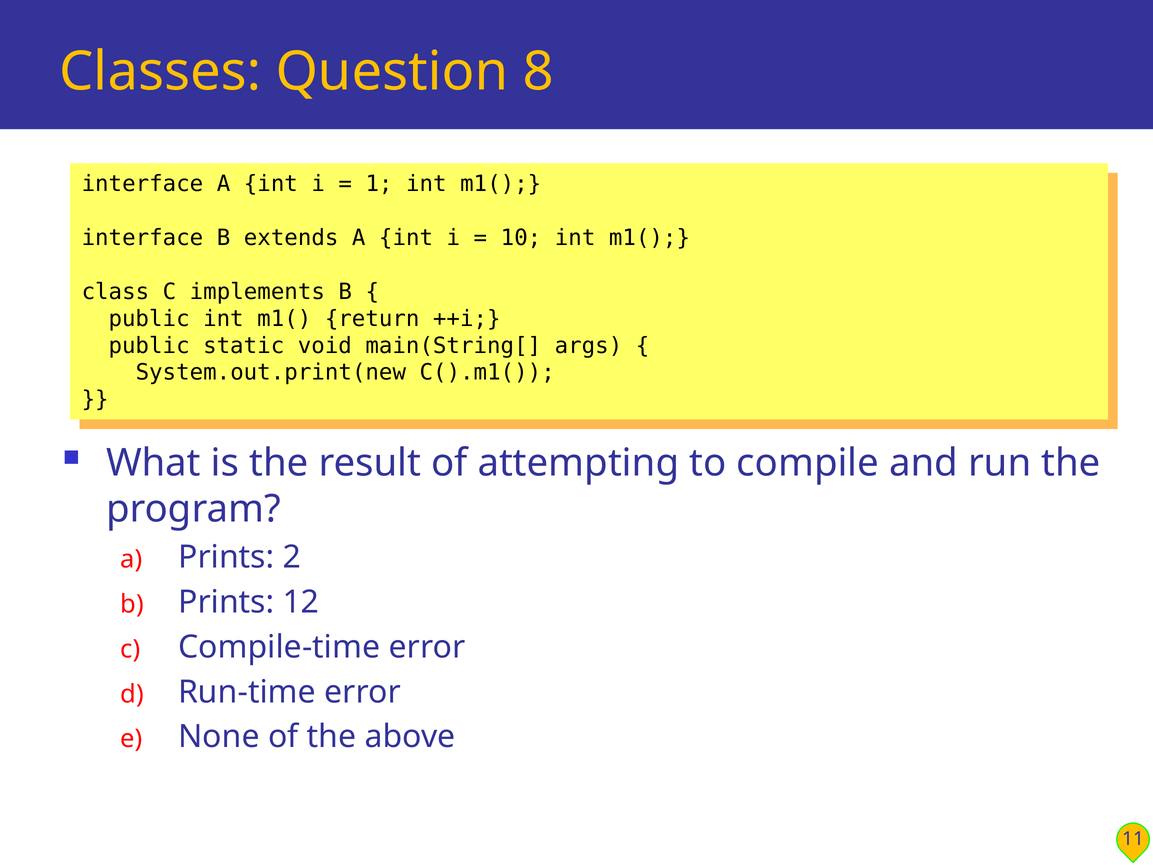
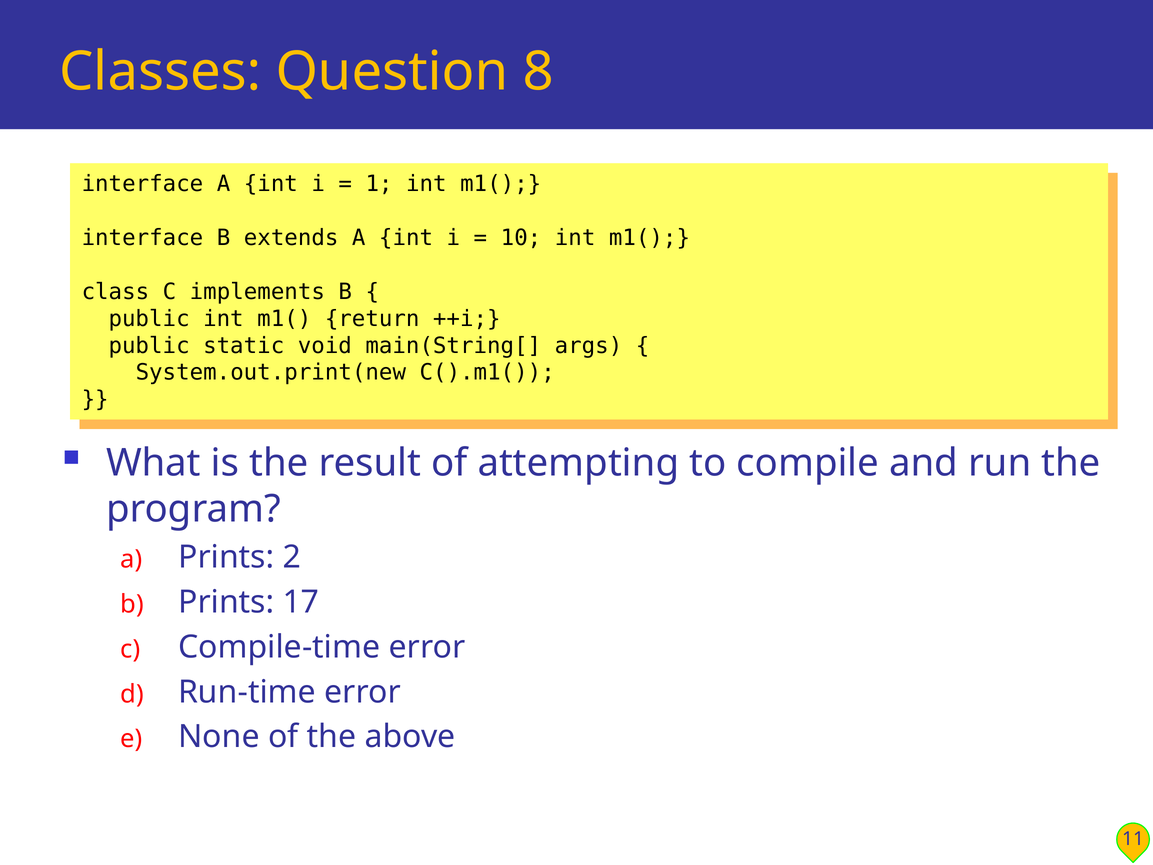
12: 12 -> 17 (301, 602)
